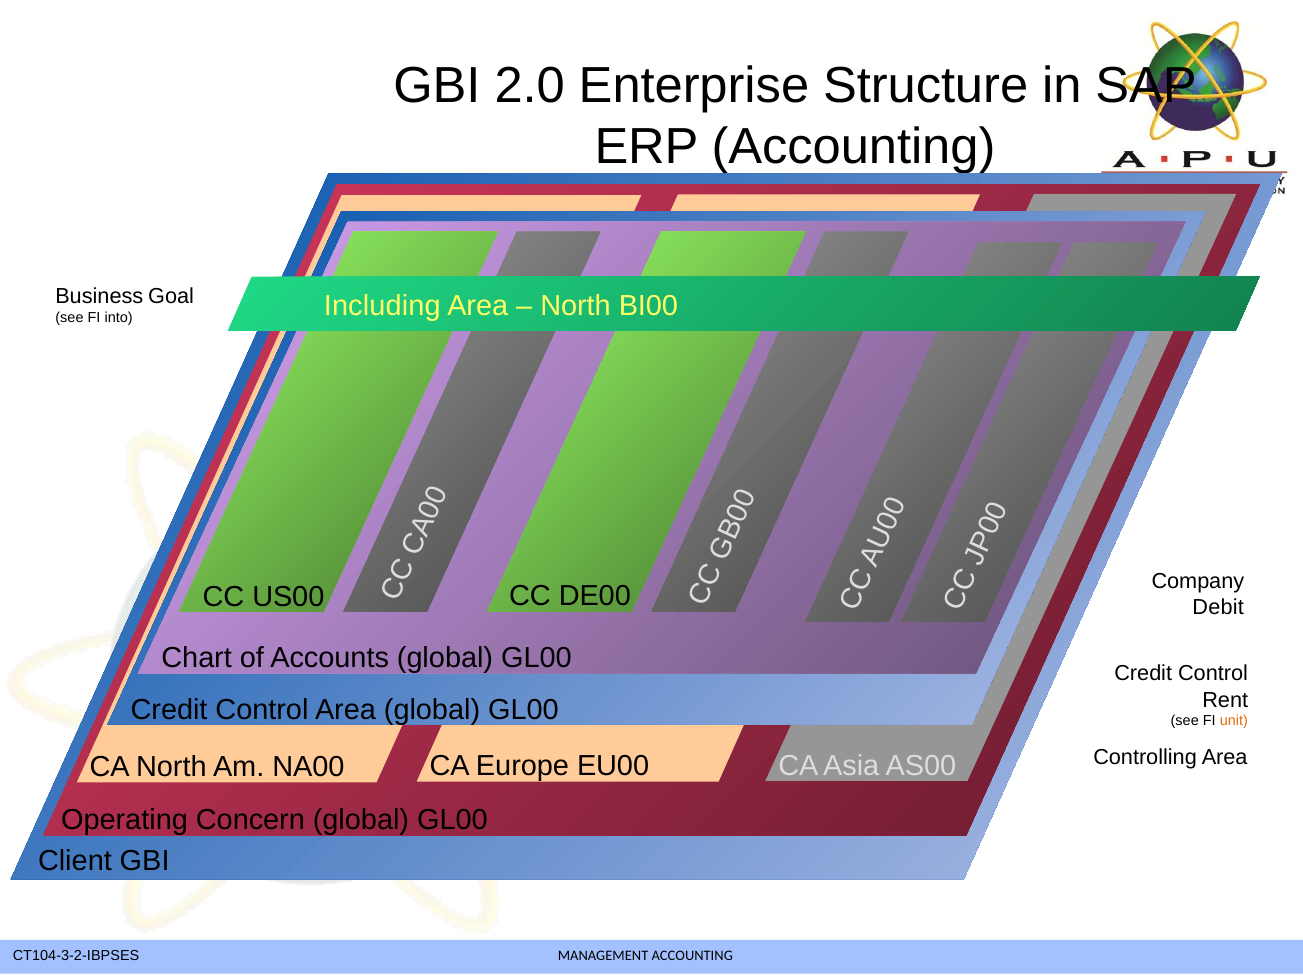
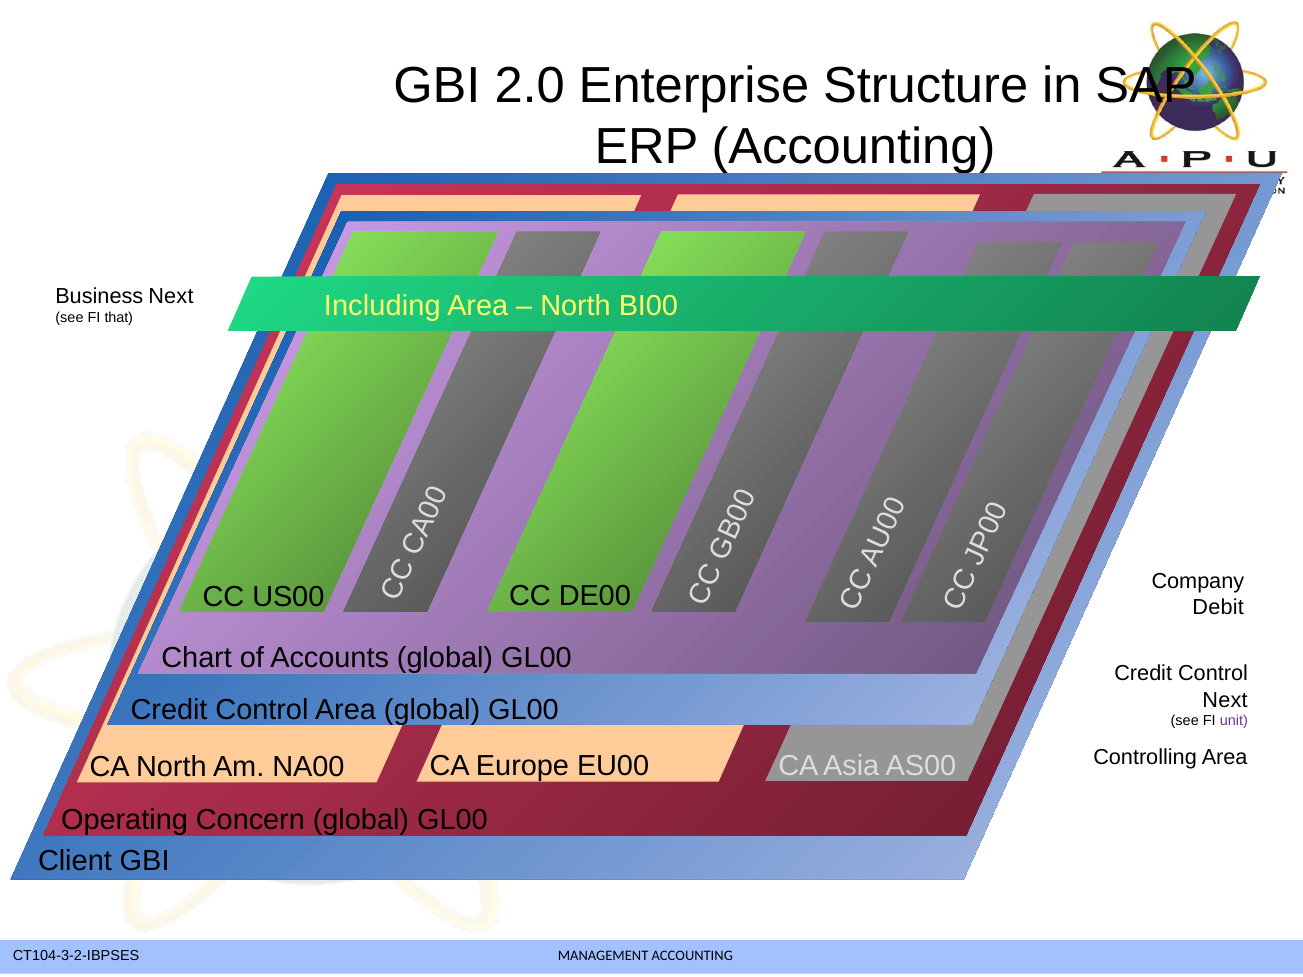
Business Goal: Goal -> Next (171, 296)
into: into -> that (119, 317)
Rent: Rent -> Next (1225, 700)
unit colour: orange -> purple (1234, 721)
